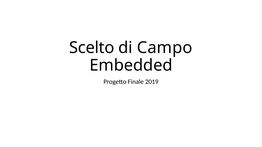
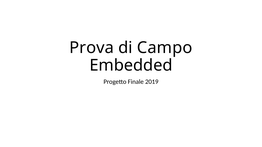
Scelto: Scelto -> Prova (92, 48)
